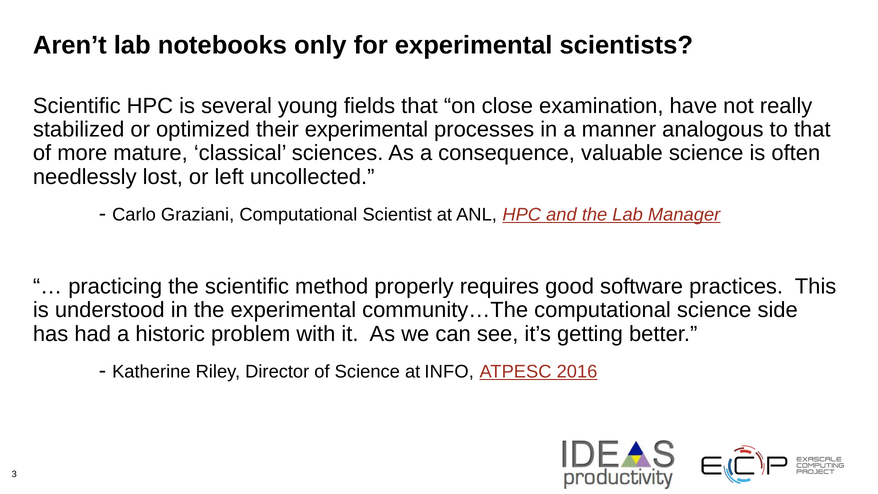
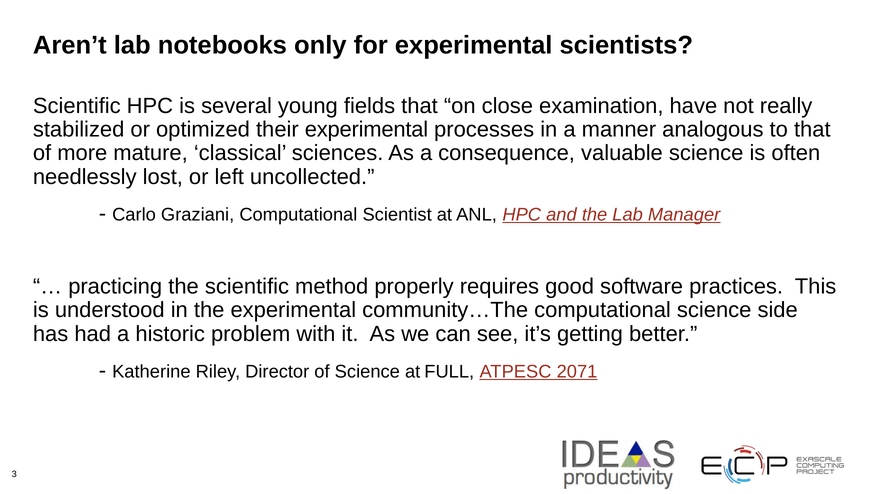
INFO: INFO -> FULL (449, 372)
2016: 2016 -> 2071 (577, 372)
